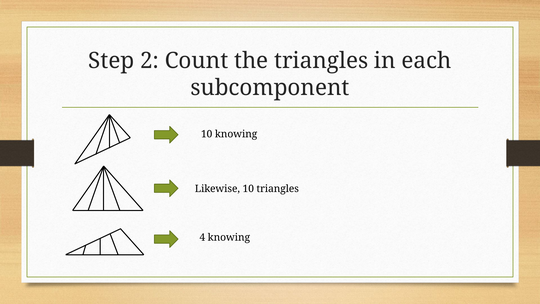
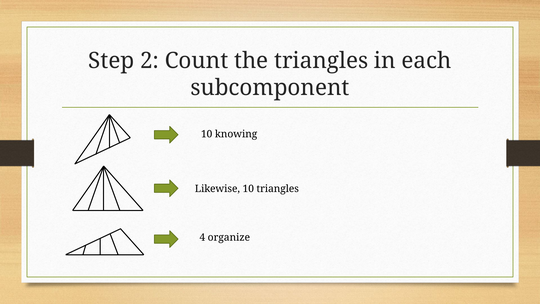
4 knowing: knowing -> organize (229, 237)
